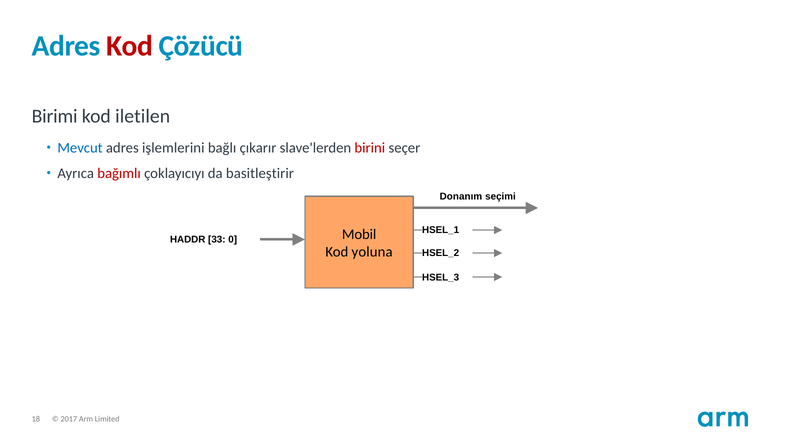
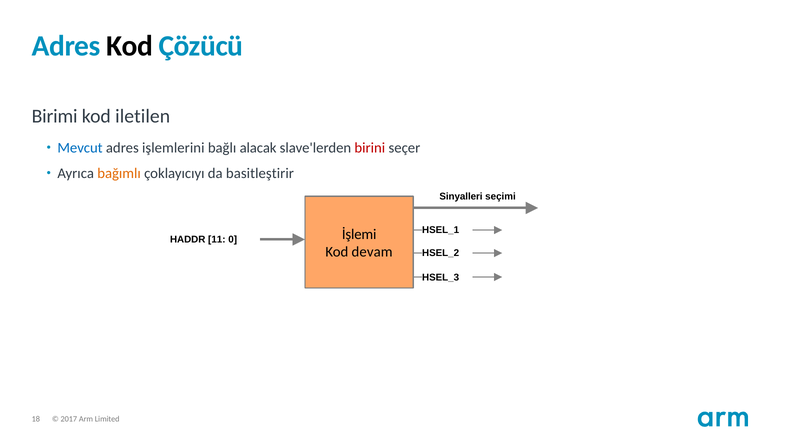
Kod colour: red -> black (130, 46)
çıkarır: çıkarır -> alacak (258, 148)
bağımlı colour: red -> orange (119, 174)
Donanım: Donanım -> Sinyalleri (461, 197)
Mobil: Mobil -> İşlemi (359, 234)
33: 33 -> 11 (217, 240)
yoluna: yoluna -> devam (372, 252)
